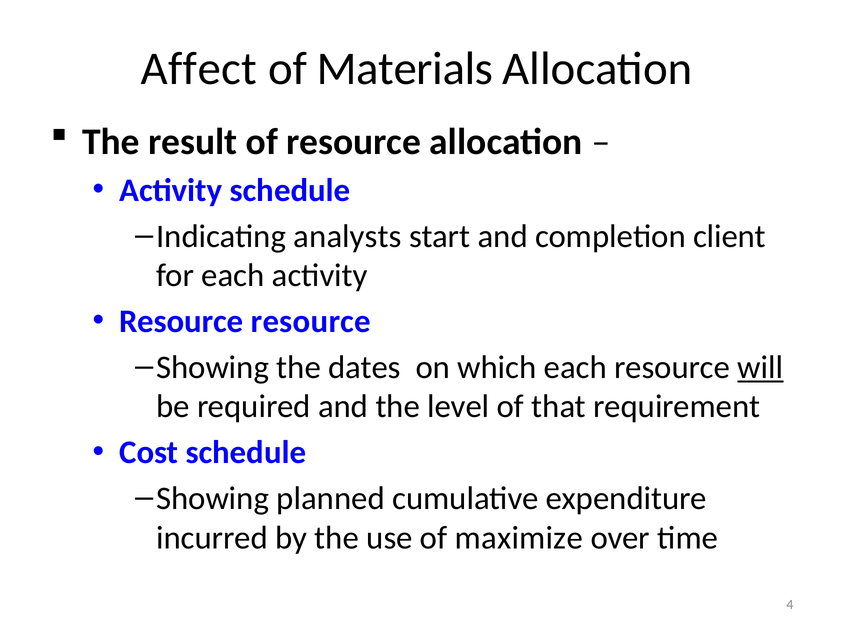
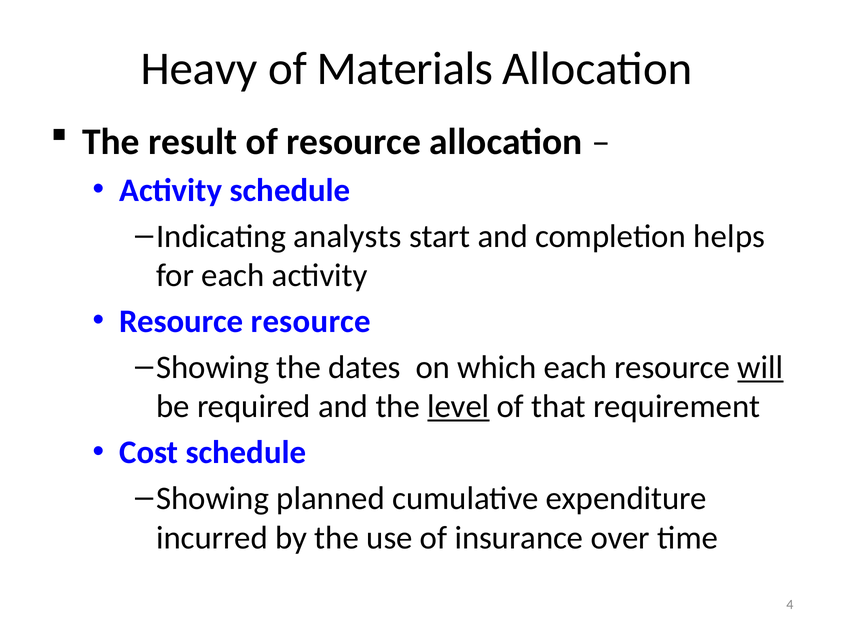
Affect: Affect -> Heavy (199, 69)
client: client -> helps (729, 236)
level underline: none -> present (458, 407)
maximize: maximize -> insurance (519, 538)
